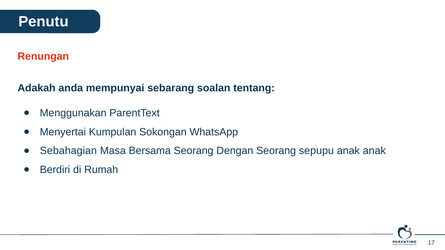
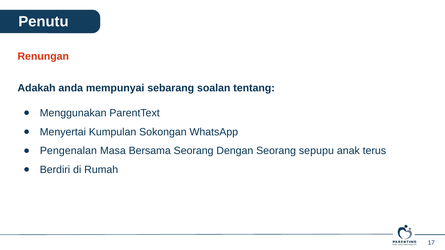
Sebahagian: Sebahagian -> Pengenalan (68, 151)
anak anak: anak -> terus (374, 151)
